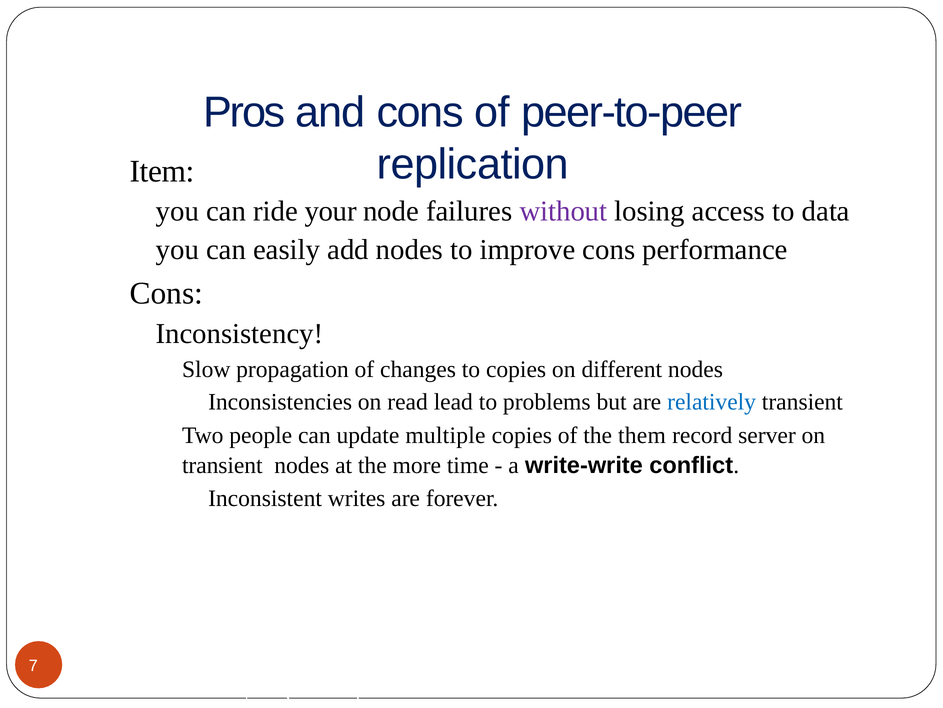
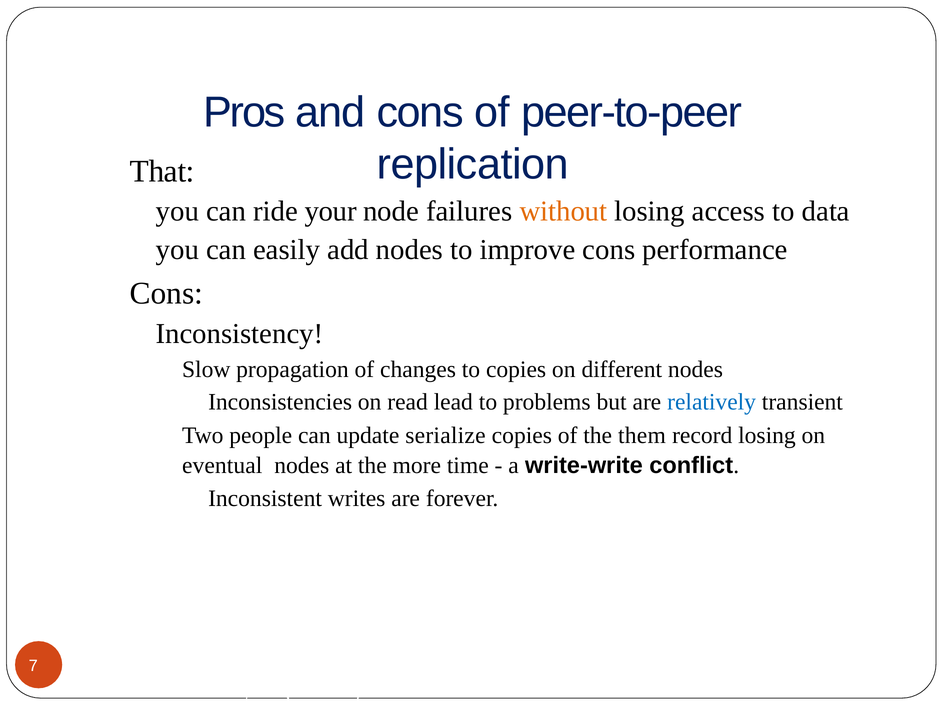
Item: Item -> That (162, 171)
without colour: purple -> orange (563, 211)
multiple: multiple -> serialize (445, 435)
record server: server -> losing (767, 435)
transient: transient -> eventual (222, 465)
